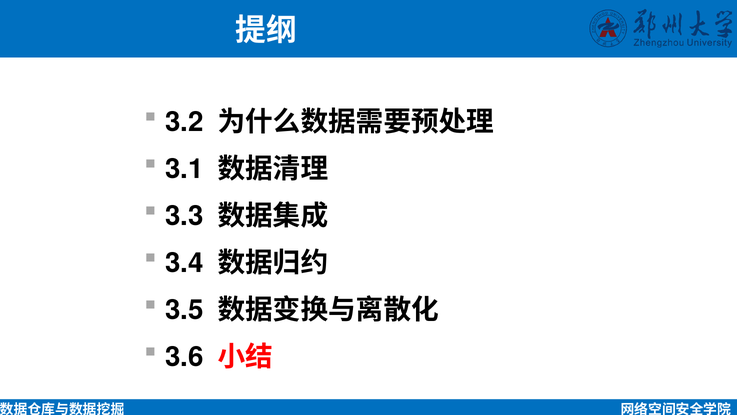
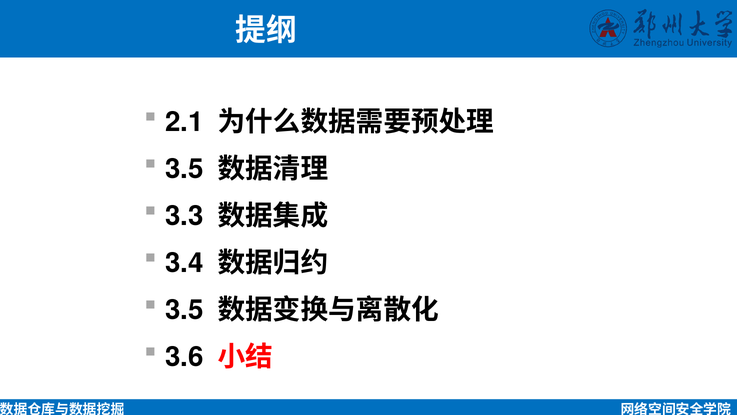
3.2: 3.2 -> 2.1 (184, 122)
3.1: 3.1 -> 3.5 (184, 169)
